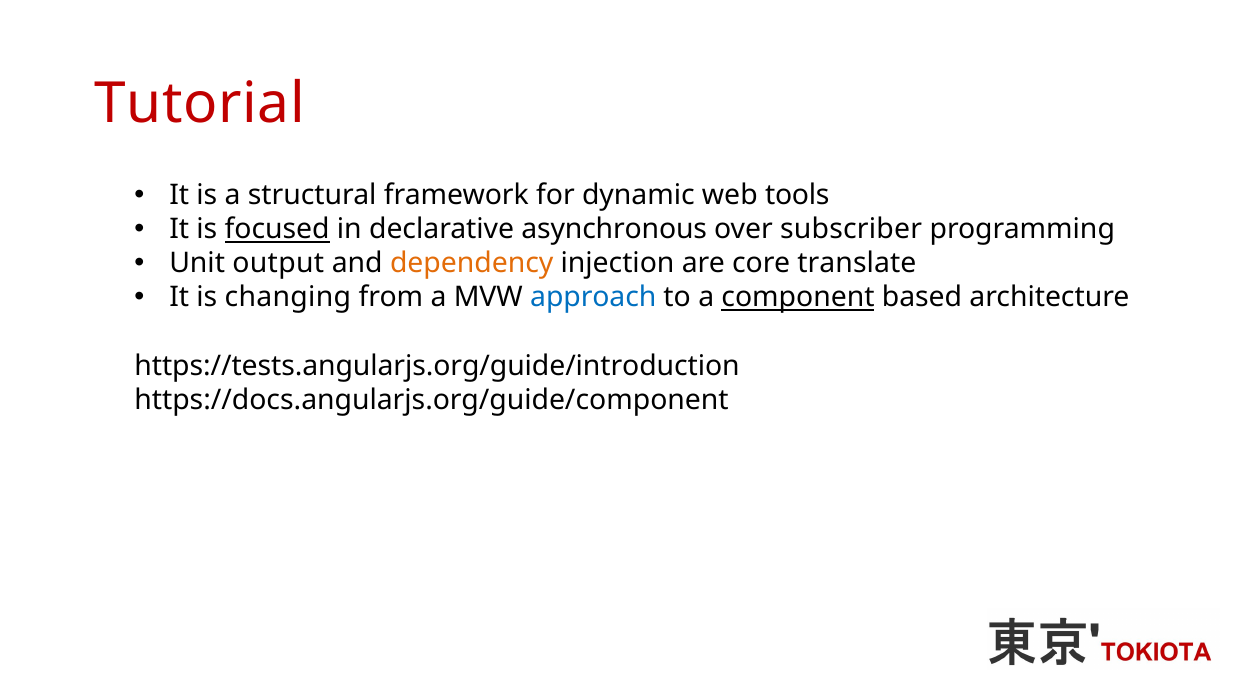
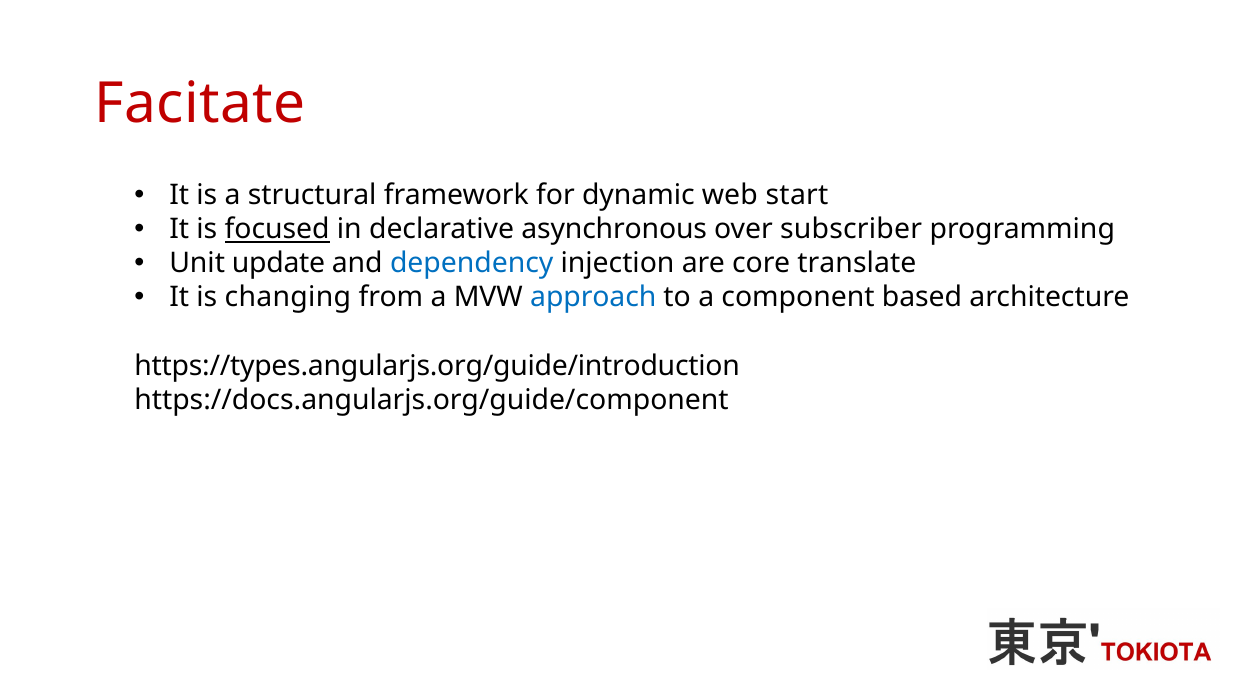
Tutorial: Tutorial -> Facitate (200, 104)
tools: tools -> start (797, 195)
output: output -> update (279, 264)
dependency colour: orange -> blue (472, 264)
component underline: present -> none (798, 298)
https://tests.angularjs.org/guide/introduction: https://tests.angularjs.org/guide/introduction -> https://types.angularjs.org/guide/introduction (437, 366)
